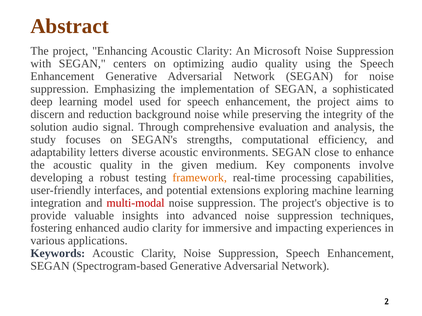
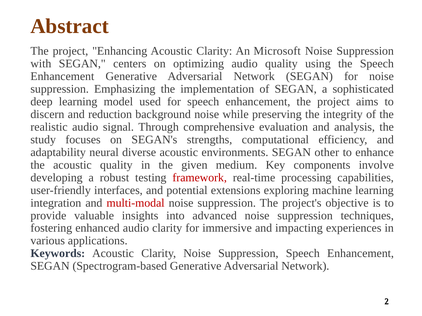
solution: solution -> realistic (49, 127)
letters: letters -> neural (104, 152)
close: close -> other (327, 152)
framework colour: orange -> red (200, 178)
